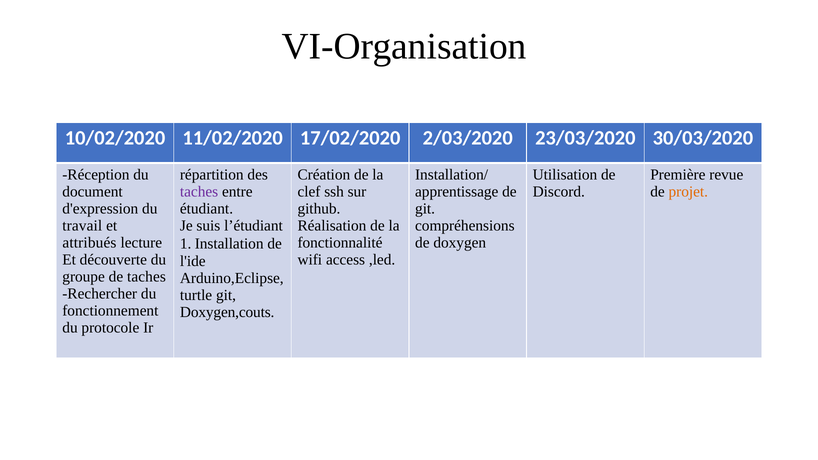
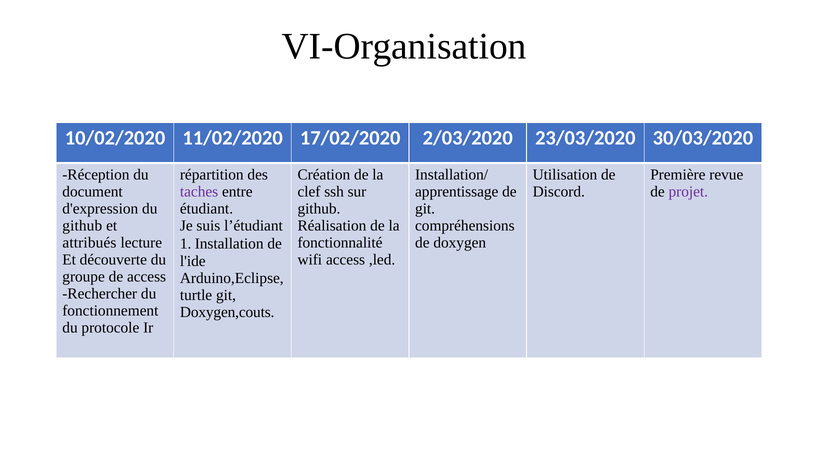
projet colour: orange -> purple (688, 192)
travail: travail -> github (82, 226)
de taches: taches -> access (147, 277)
